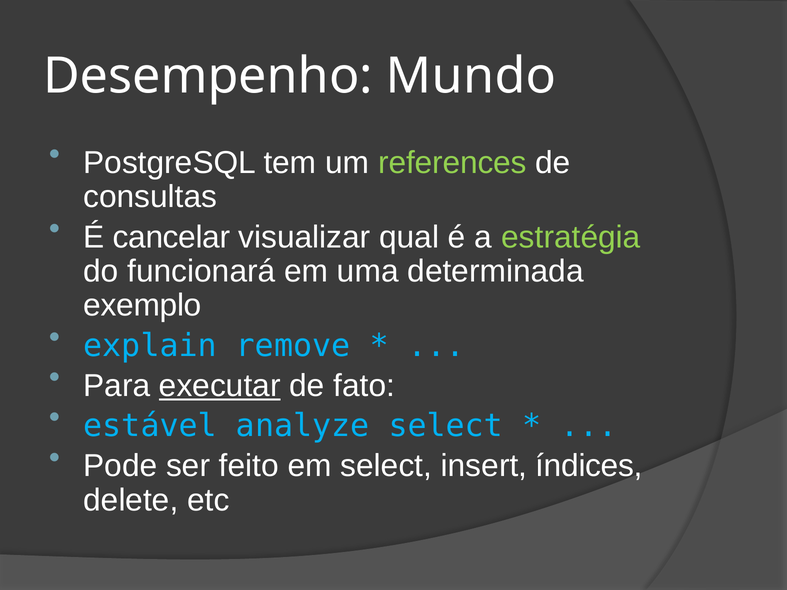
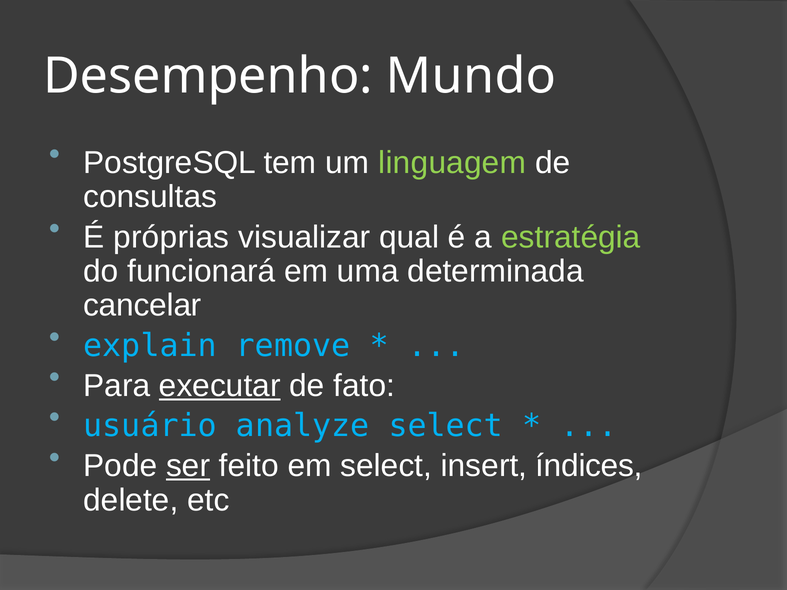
references: references -> linguagem (452, 163)
cancelar: cancelar -> próprias (171, 237)
exemplo: exemplo -> cancelar (142, 306)
estável: estável -> usuário (150, 426)
ser underline: none -> present (188, 466)
